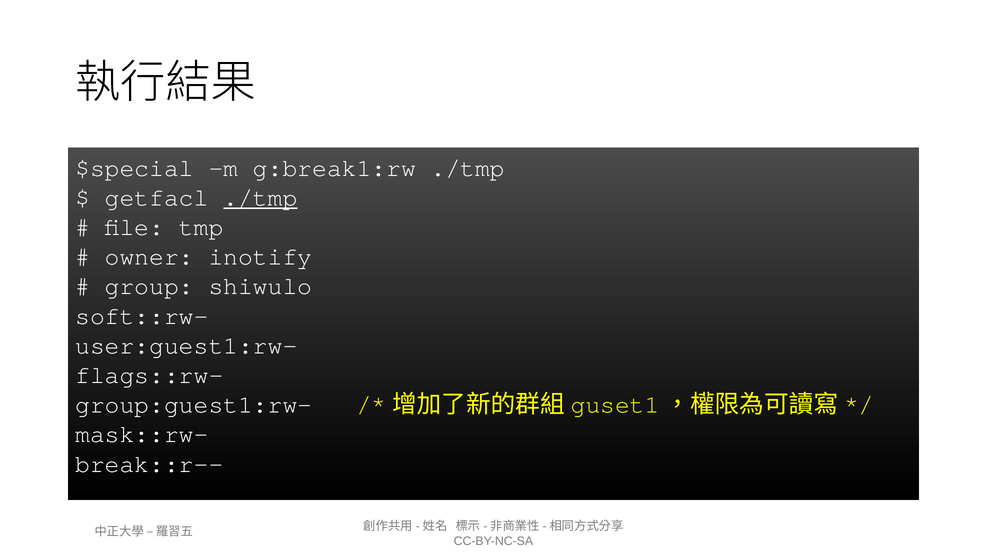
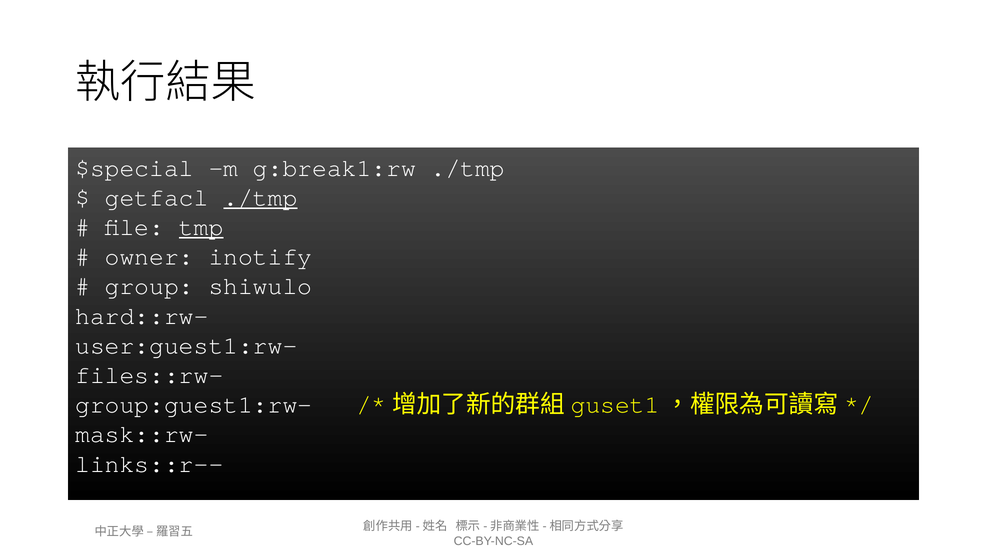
tmp underline: none -> present (201, 227)
soft::rw-: soft::rw- -> hard::rw- (142, 316)
flags::rw-: flags::rw- -> files::rw- (149, 375)
break::r--: break::r-- -> links::r-- (149, 464)
